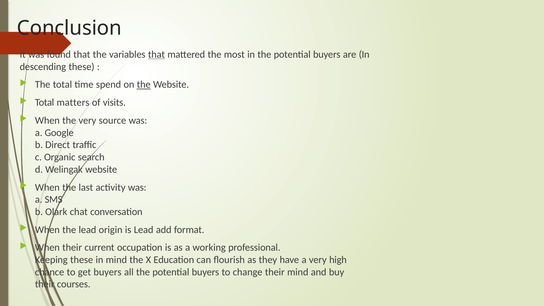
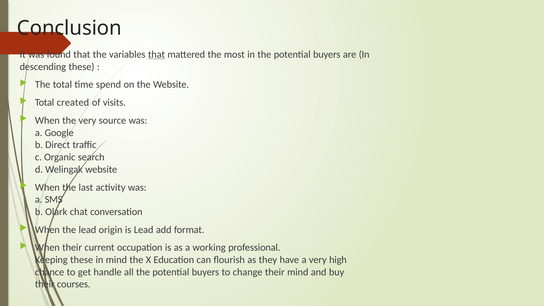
the underline: present -> none (144, 85)
matters: matters -> created (73, 102)
get buyers: buyers -> handle (108, 272)
